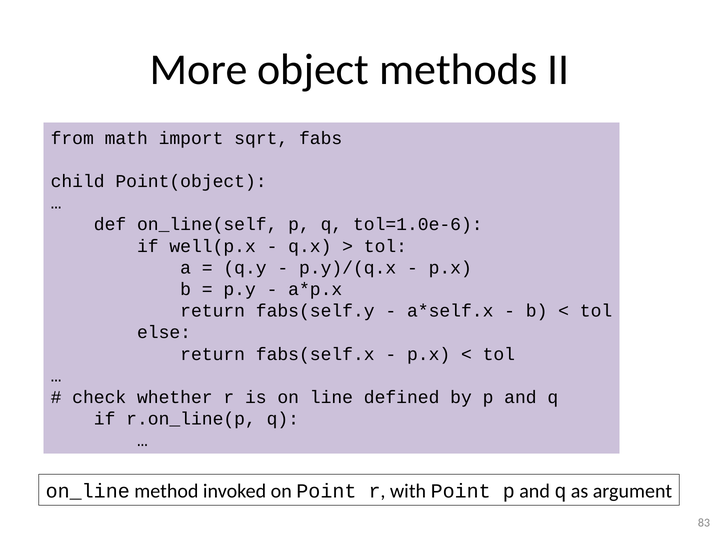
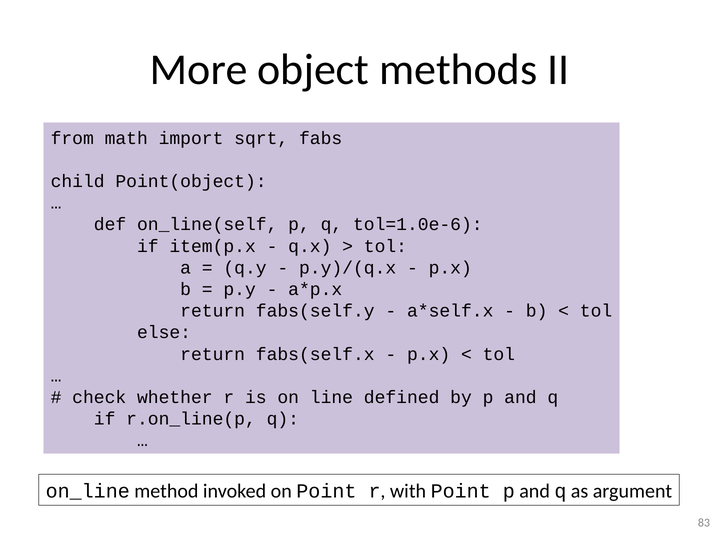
well(p.x: well(p.x -> item(p.x (213, 246)
